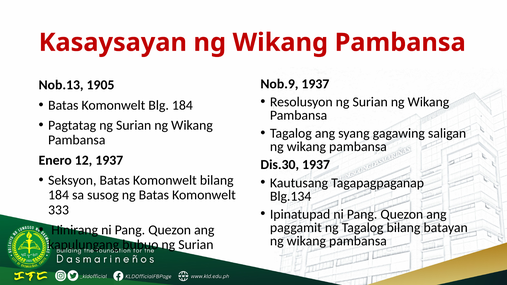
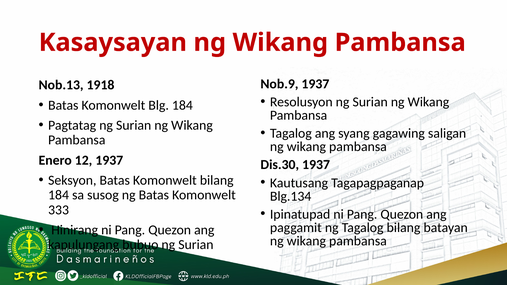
1905: 1905 -> 1918 (101, 85)
